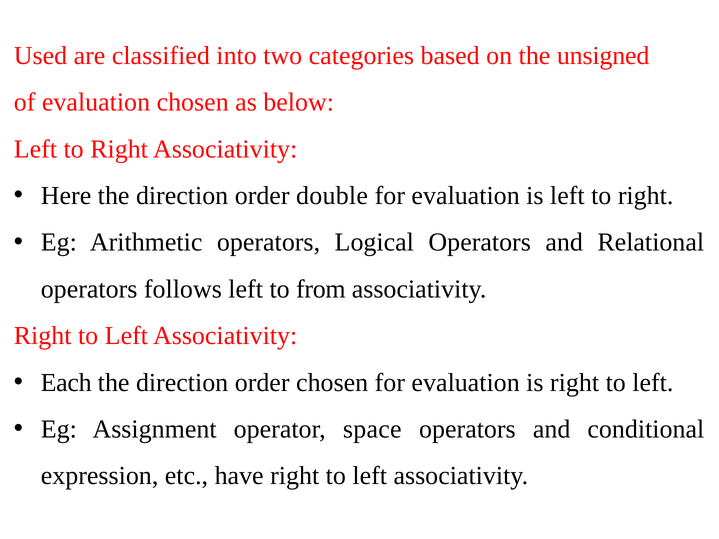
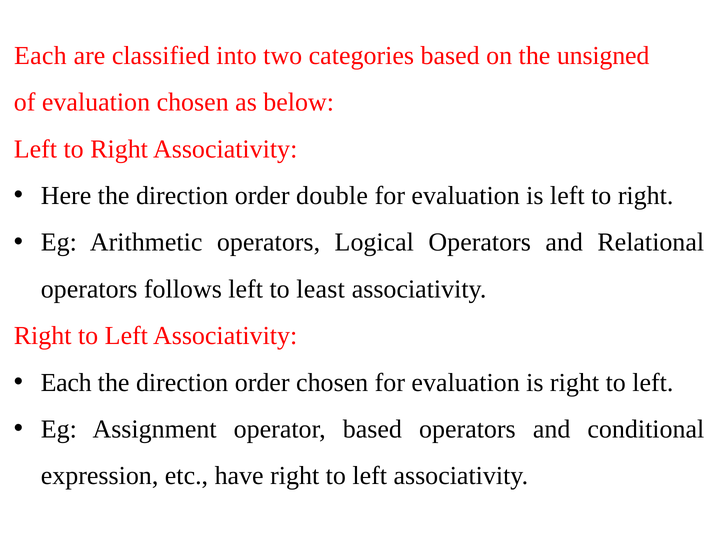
Used: Used -> Each (40, 56)
from: from -> least (321, 289)
operator space: space -> based (372, 429)
